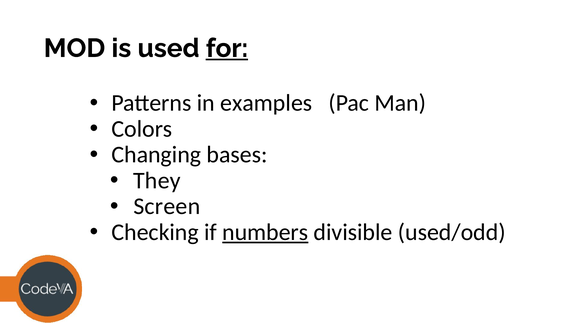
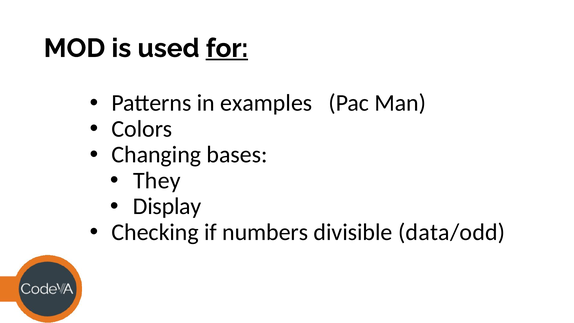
Screen: Screen -> Display (167, 206)
numbers underline: present -> none (265, 232)
used/odd: used/odd -> data/odd (452, 232)
